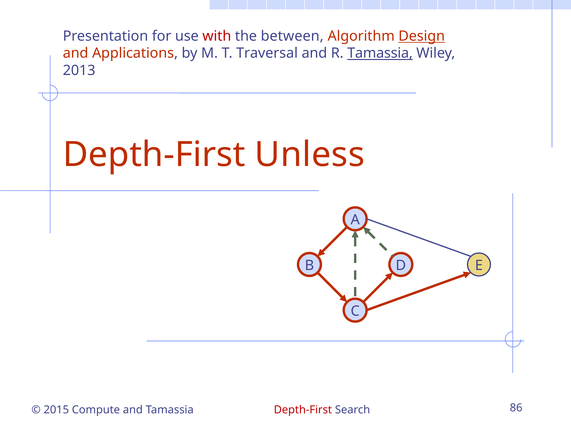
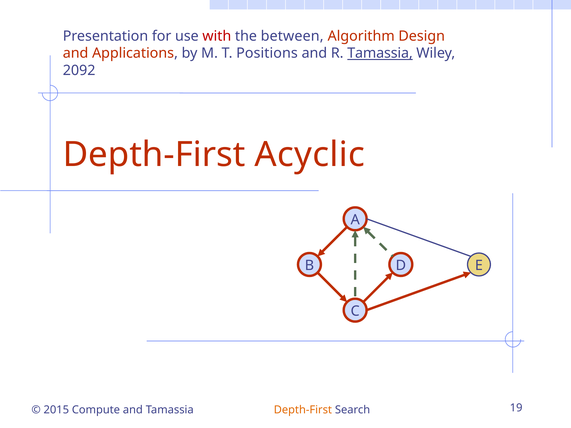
Design underline: present -> none (422, 36)
Traversal: Traversal -> Positions (267, 53)
2013: 2013 -> 2092 (79, 70)
Unless: Unless -> Acyclic (310, 155)
Depth-First colour: red -> orange (303, 410)
86: 86 -> 19 (516, 408)
